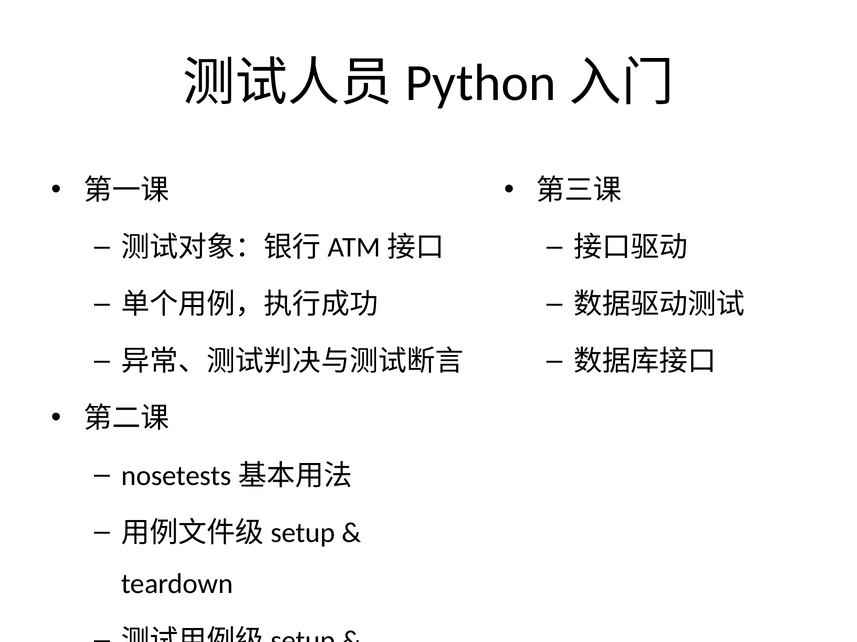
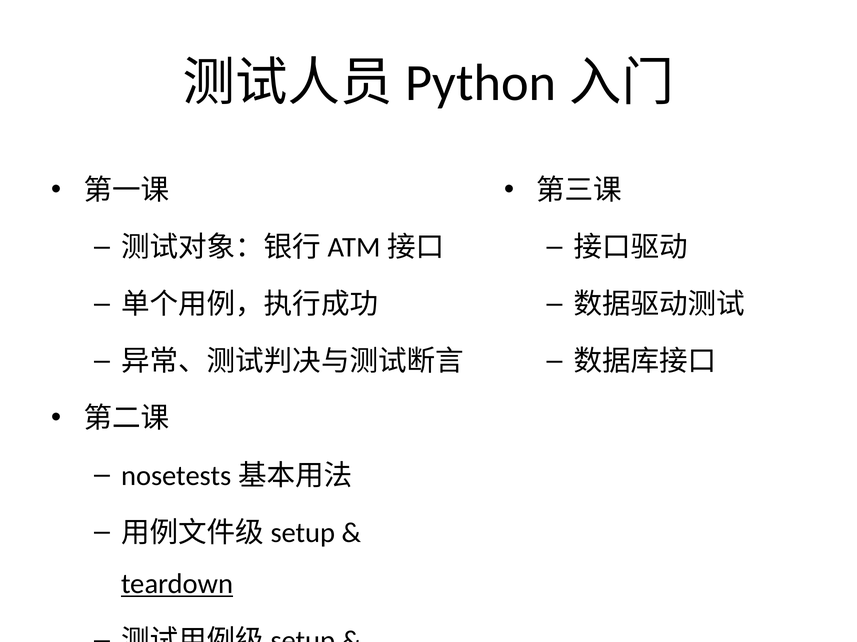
teardown underline: none -> present (177, 585)
